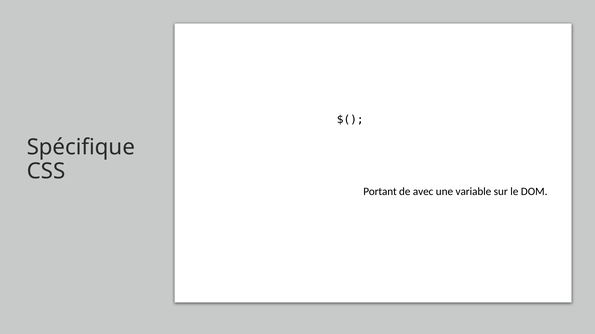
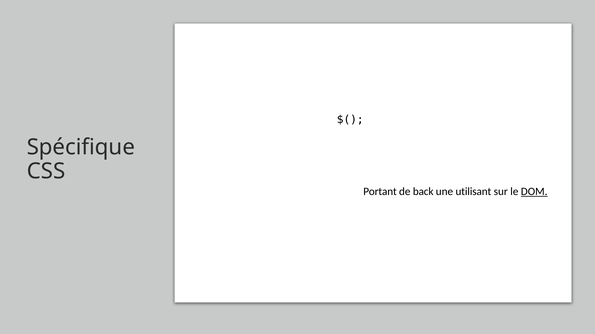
avec: avec -> back (423, 192)
variable: variable -> utilisant (473, 192)
DOM underline: none -> present (534, 192)
